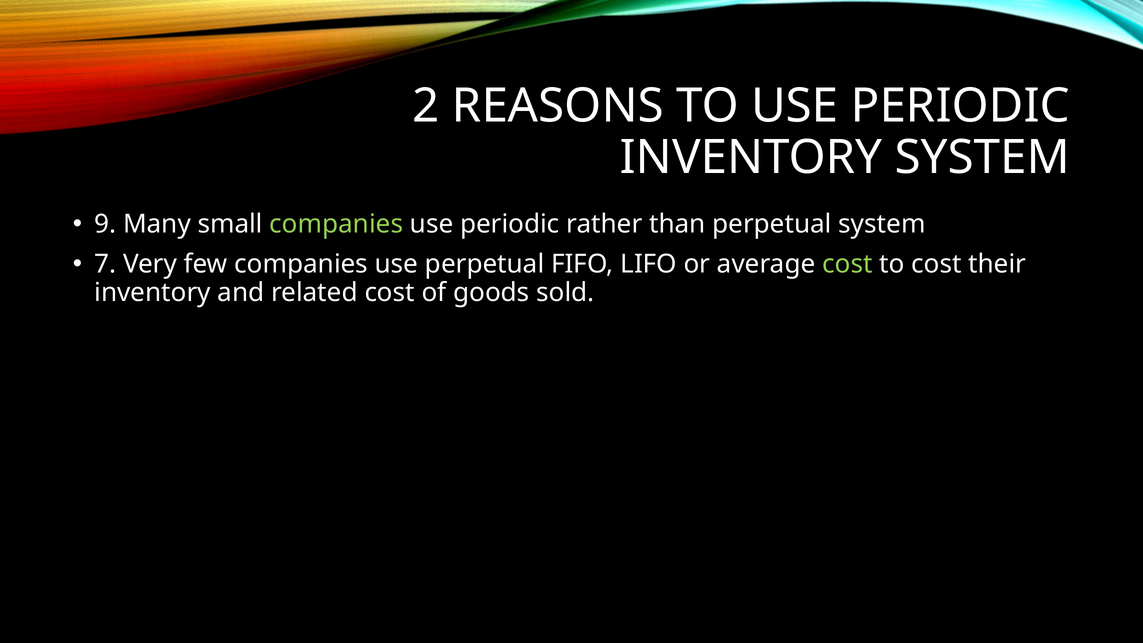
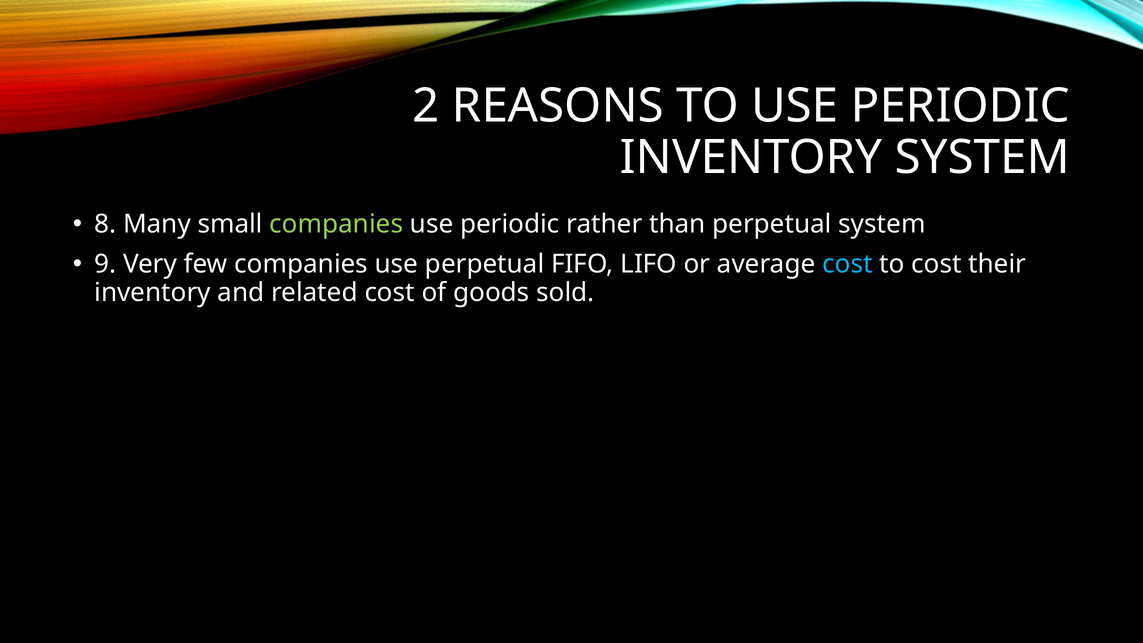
9: 9 -> 8 (105, 224)
7: 7 -> 9 (105, 264)
cost colour: light green -> light blue (847, 264)
